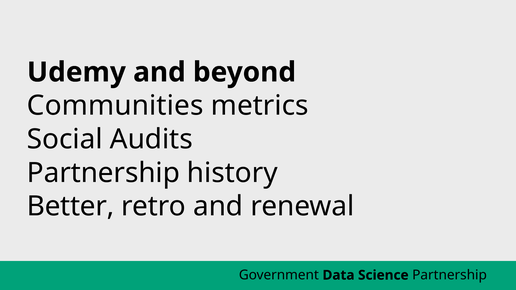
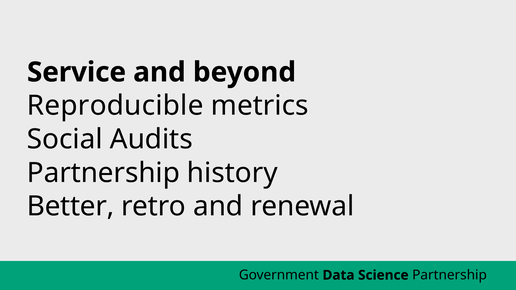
Udemy: Udemy -> Service (77, 72)
Communities: Communities -> Reproducible (115, 106)
